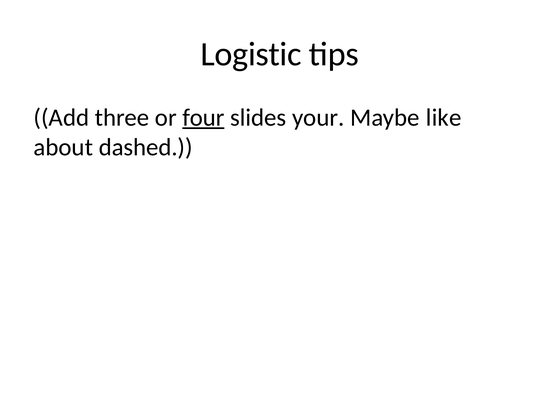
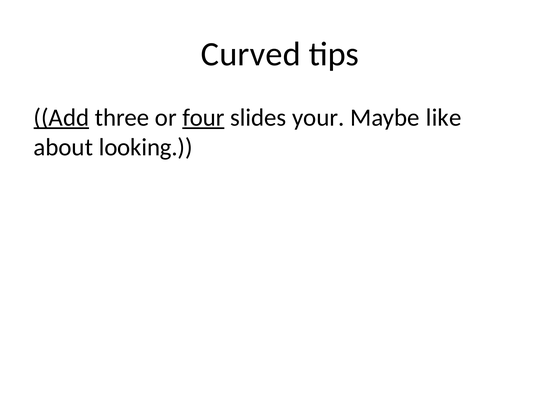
Logistic: Logistic -> Curved (251, 54)
Add underline: none -> present (61, 117)
dashed: dashed -> looking (146, 147)
